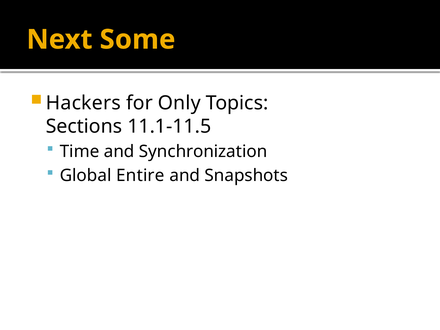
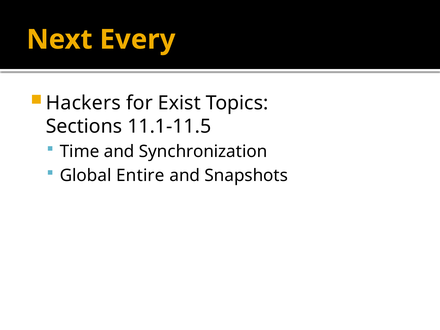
Some: Some -> Every (138, 40)
Only: Only -> Exist (179, 103)
